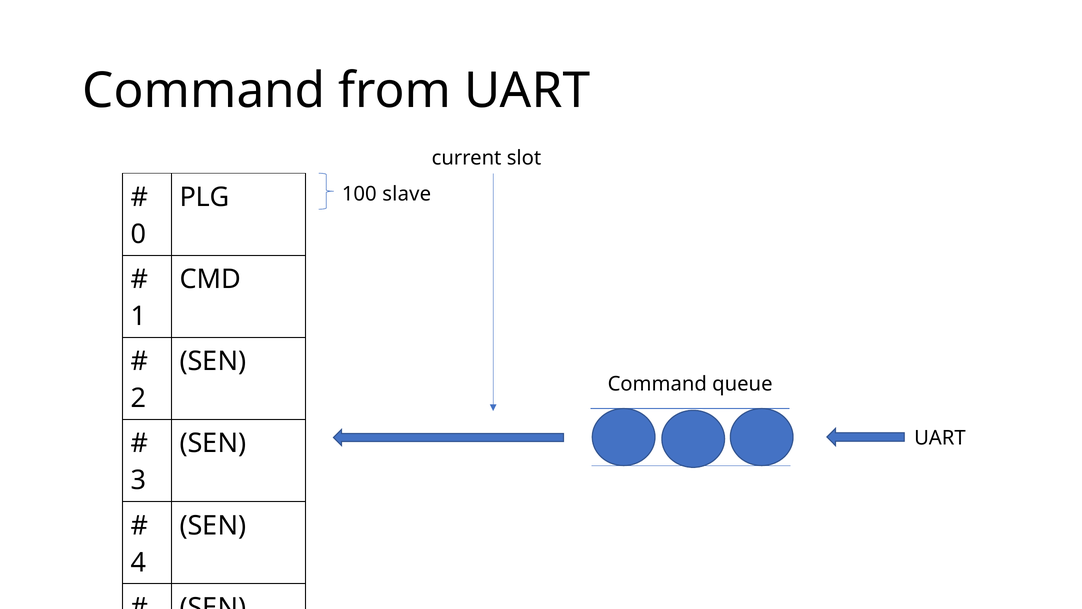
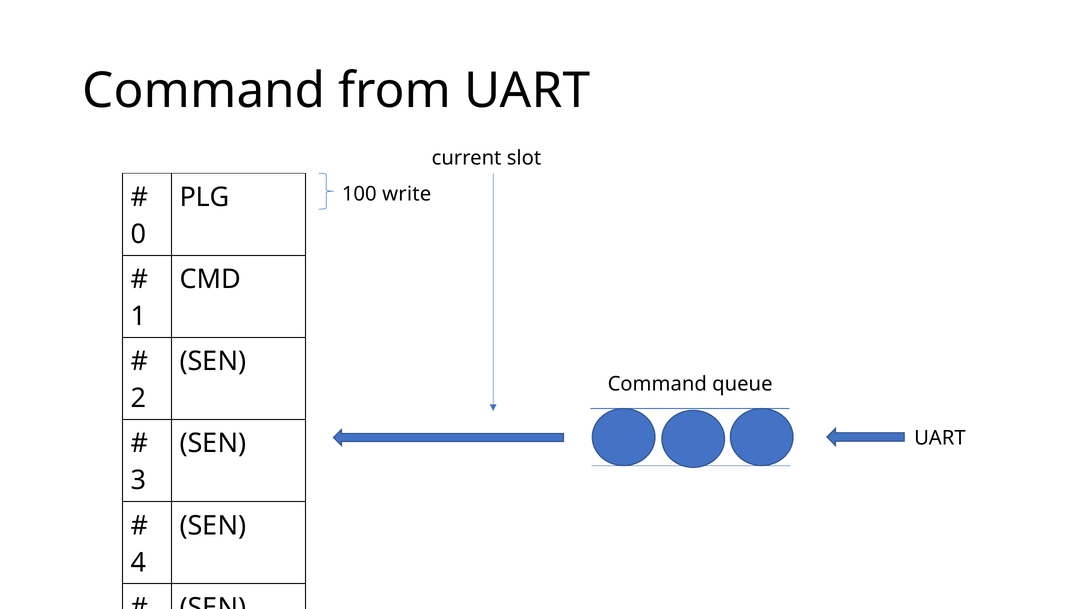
slave: slave -> write (407, 194)
